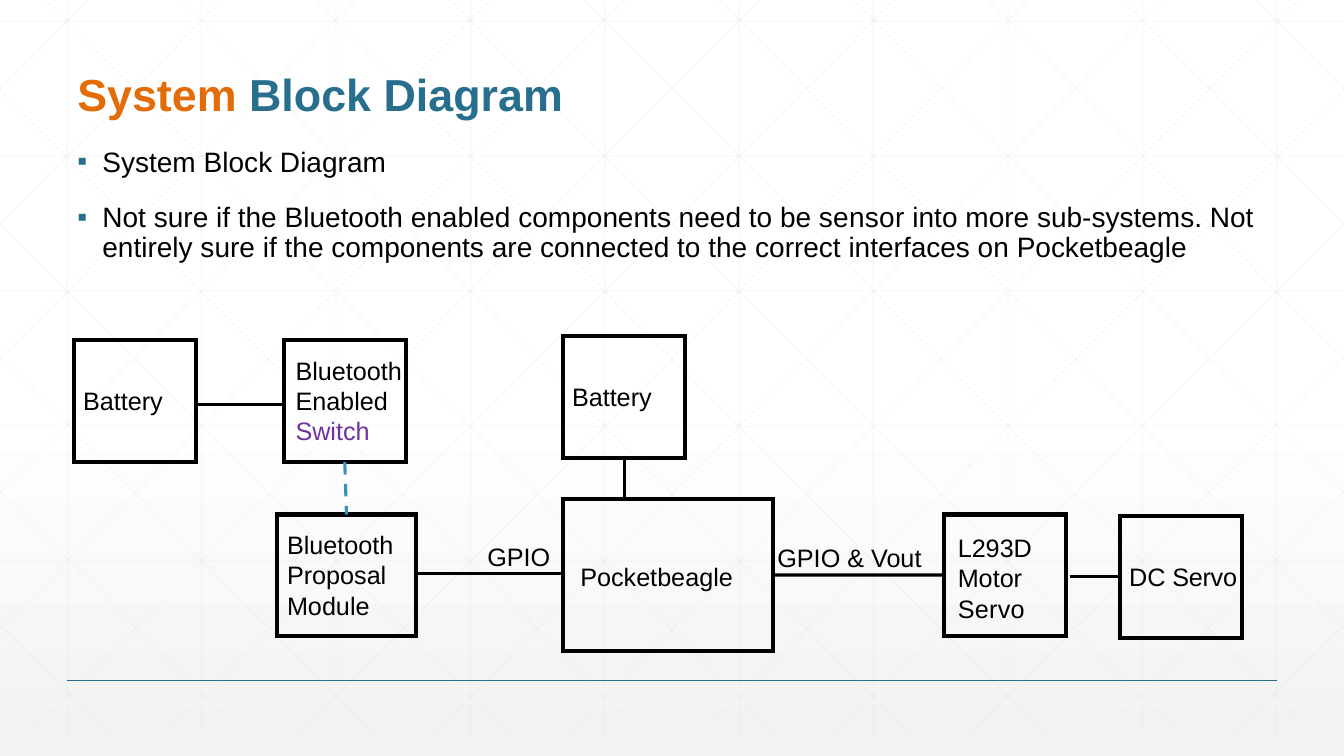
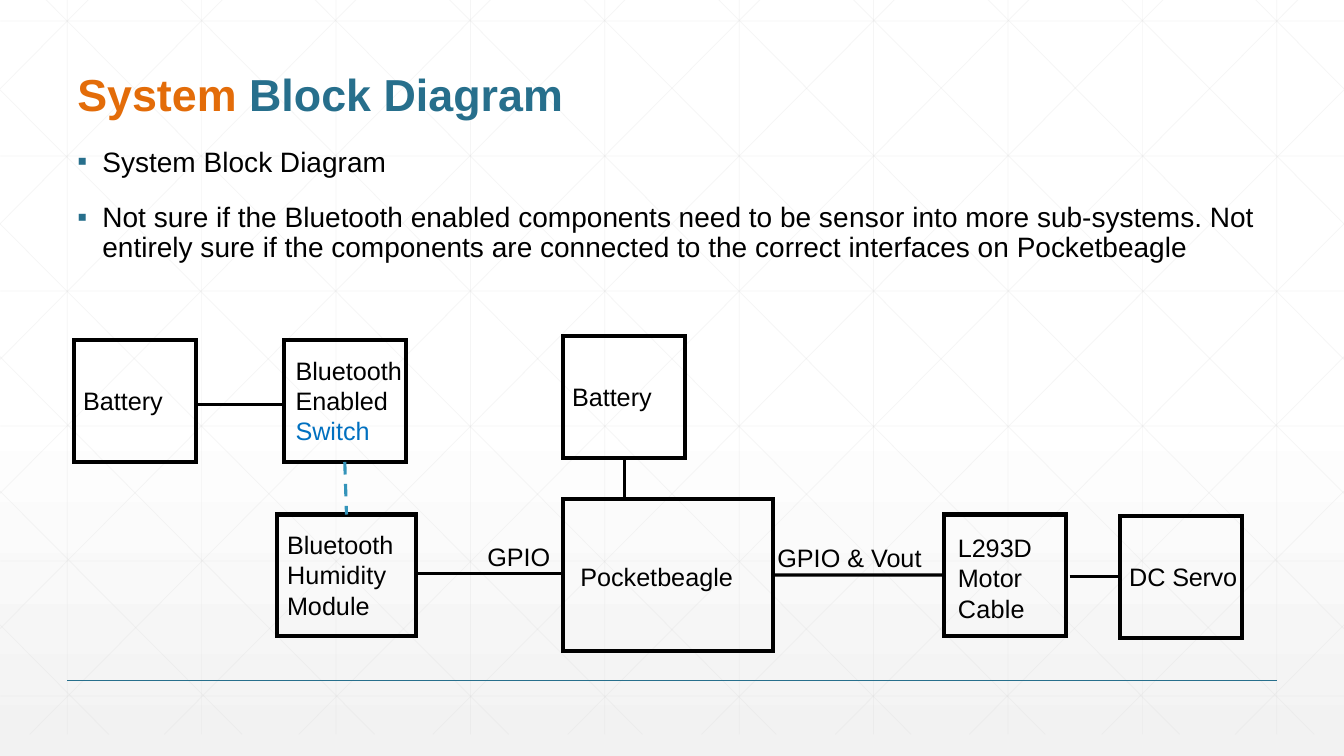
Switch colour: purple -> blue (333, 433)
Proposal: Proposal -> Humidity (337, 577)
Servo: Servo -> Cable (991, 610)
